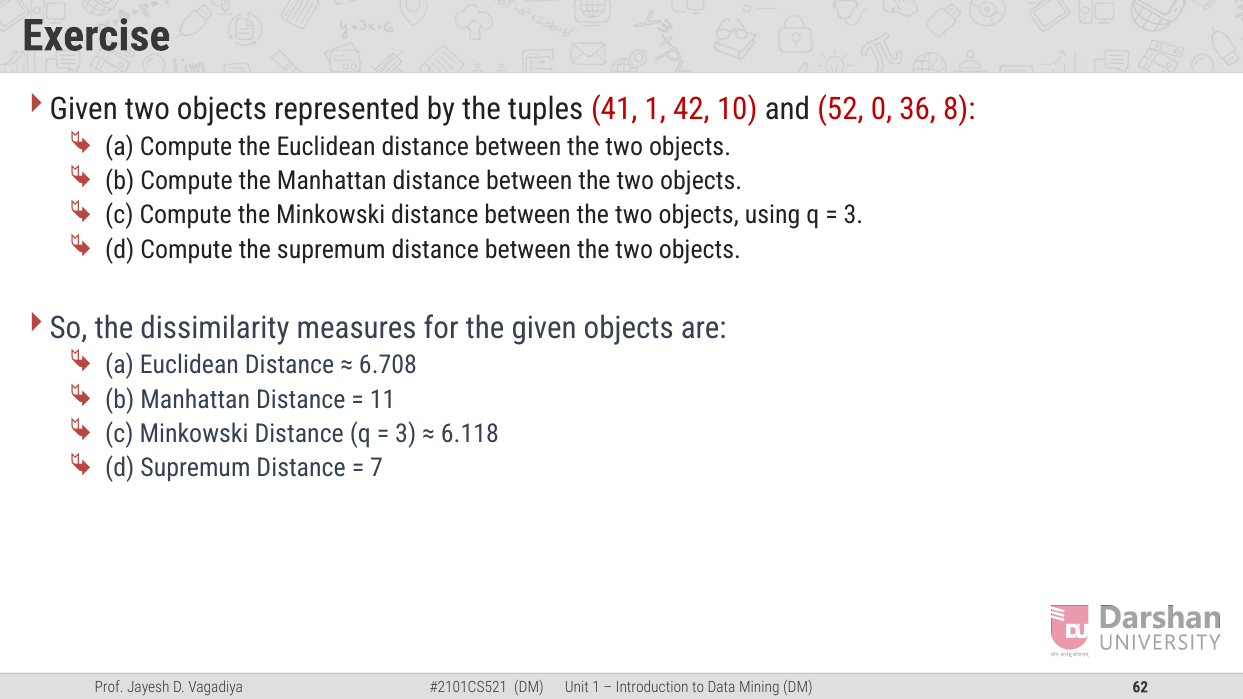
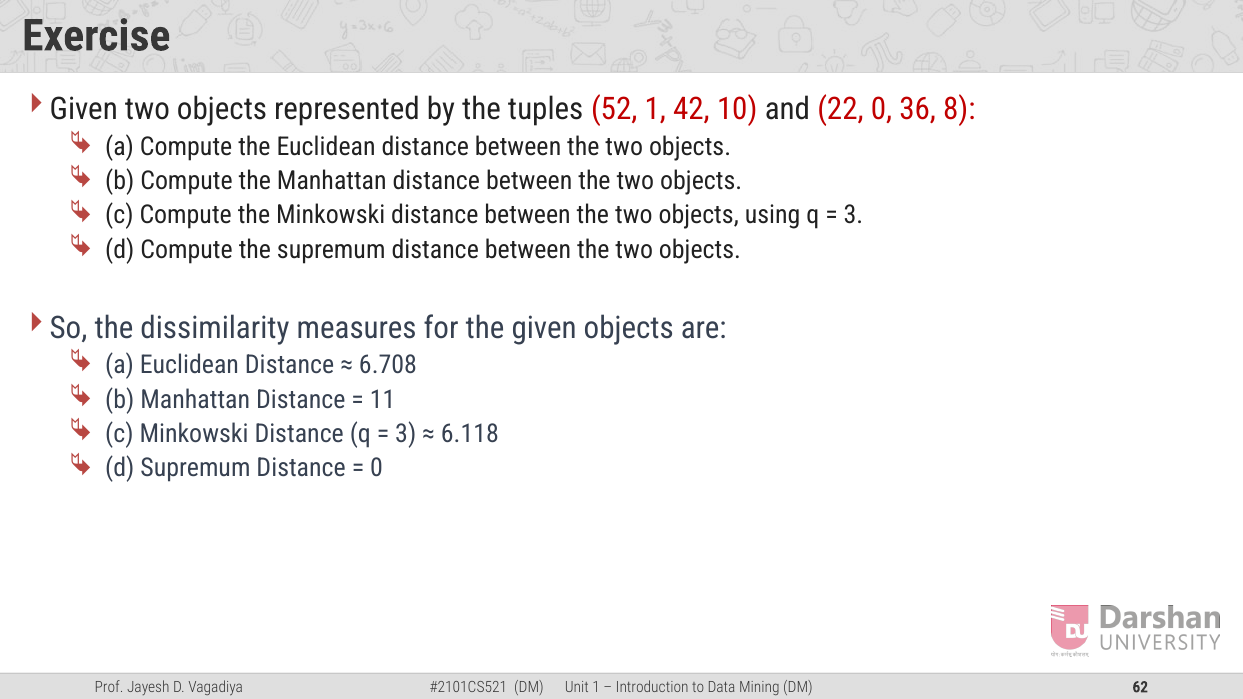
41: 41 -> 52 (614, 109)
52: 52 -> 22 (840, 109)
7: 7 -> 0 (377, 468)
